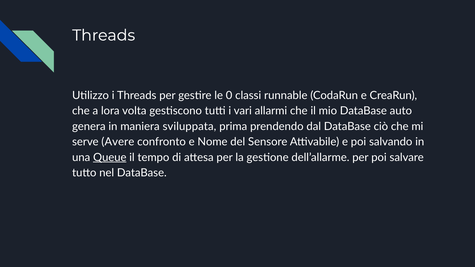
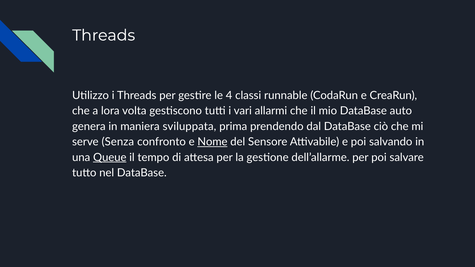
0: 0 -> 4 (229, 96)
Avere: Avere -> Senza (118, 142)
Nome underline: none -> present (212, 142)
